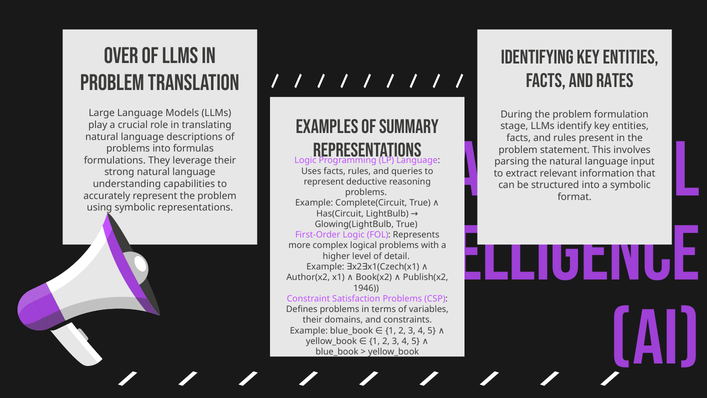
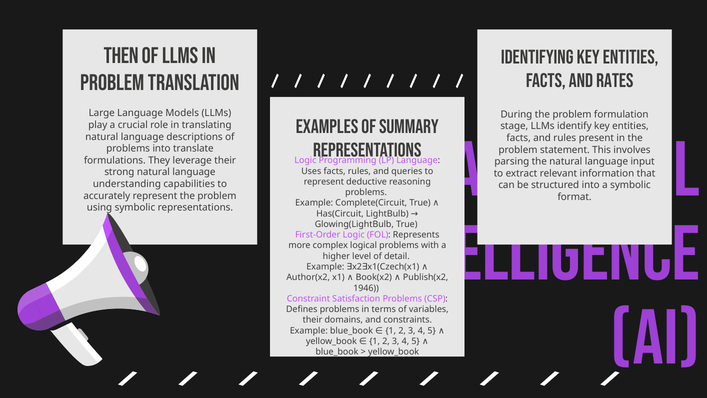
Over: Over -> Then (121, 56)
formulas: formulas -> translate (193, 149)
